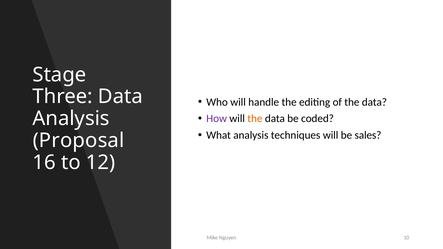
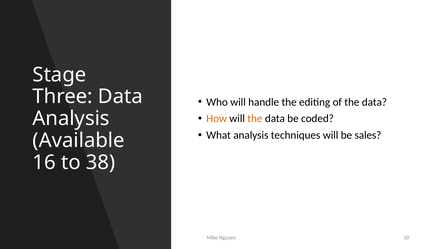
How colour: purple -> orange (217, 119)
Proposal: Proposal -> Available (79, 141)
12: 12 -> 38 (101, 163)
